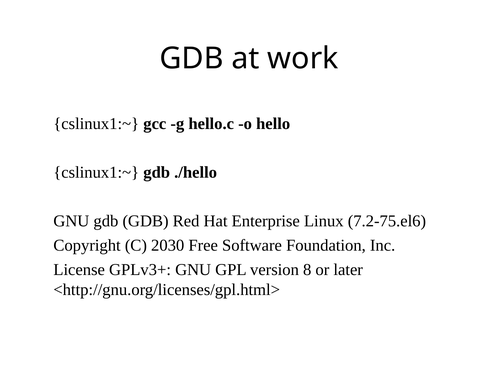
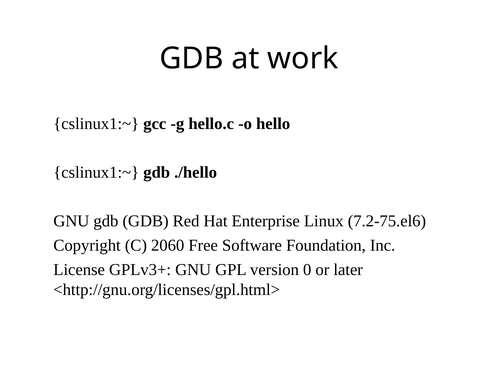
2030: 2030 -> 2060 (168, 246)
8: 8 -> 0 (307, 270)
